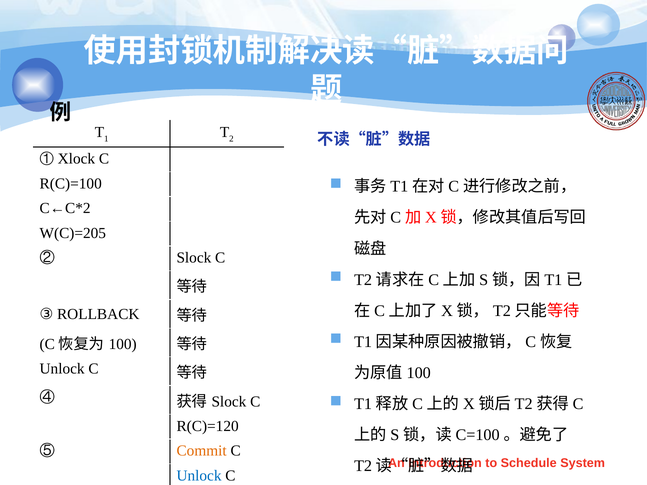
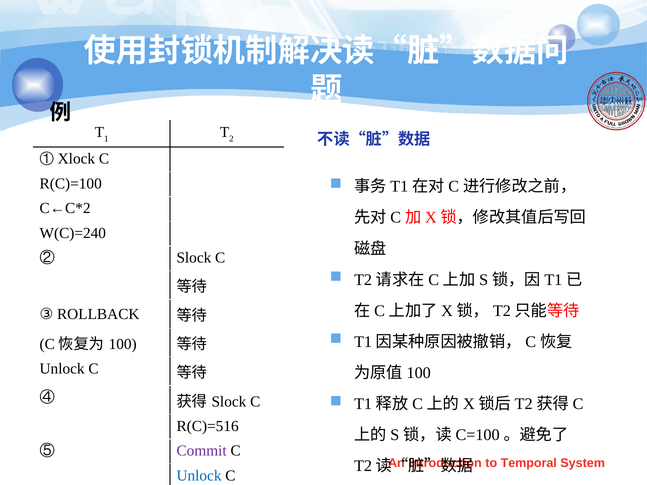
W(C)=205: W(C)=205 -> W(C)=240 (73, 233)
R(C)=120: R(C)=120 -> R(C)=516 (208, 426)
Commit colour: orange -> purple (202, 451)
Schedule: Schedule -> Temporal (529, 463)
